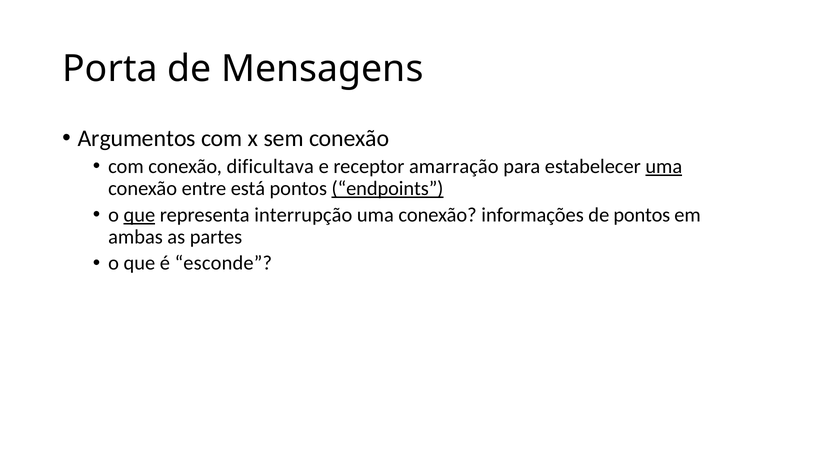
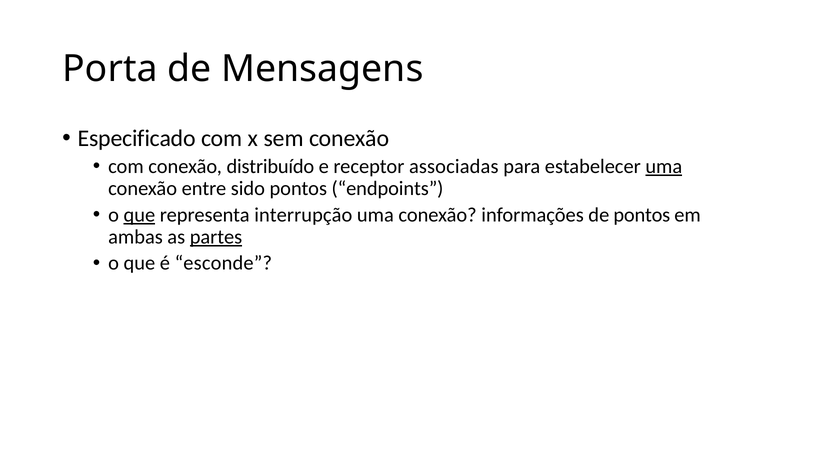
Argumentos: Argumentos -> Especificado (137, 138)
dificultava: dificultava -> distribuído (270, 166)
amarração: amarração -> associadas (454, 166)
está: está -> sido (248, 188)
endpoints underline: present -> none (388, 188)
partes underline: none -> present (216, 237)
